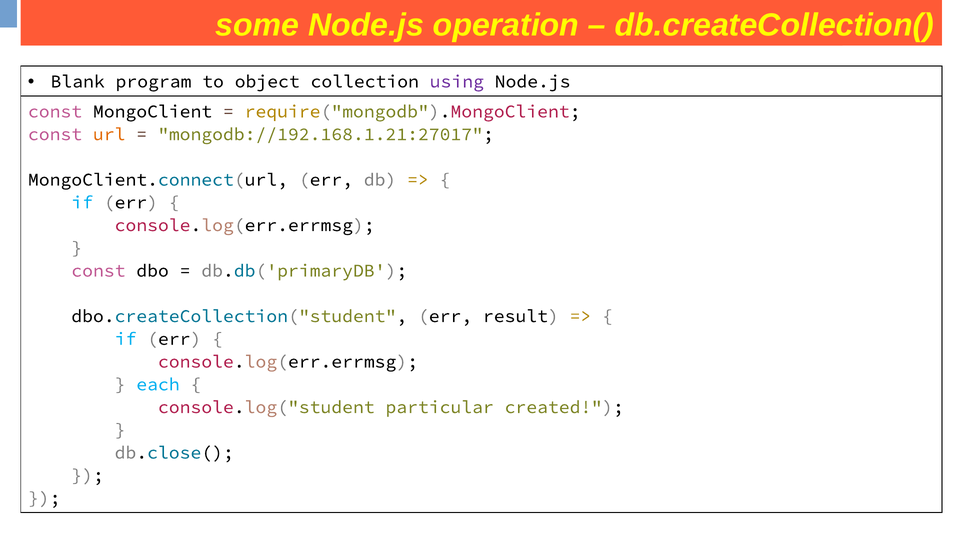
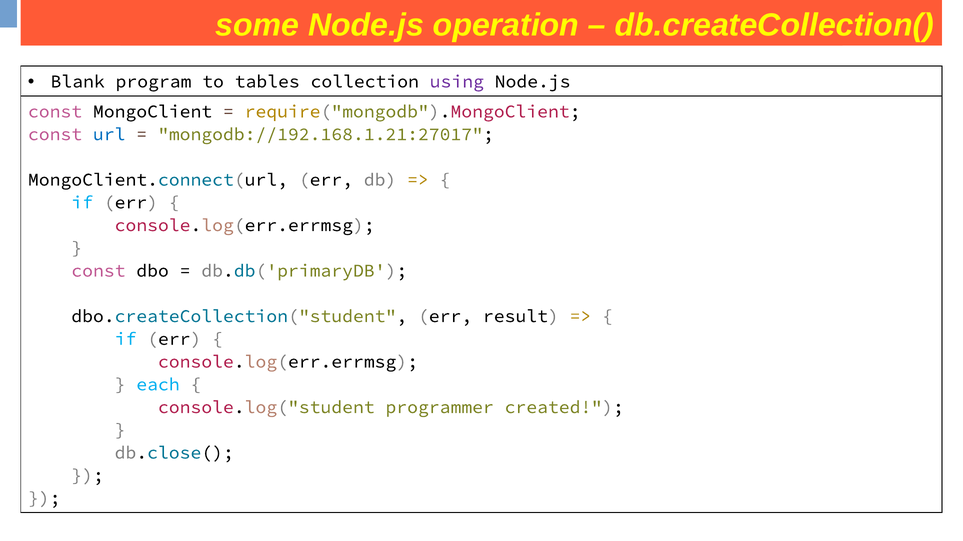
object: object -> tables (267, 82)
url colour: orange -> blue (109, 134)
particular: particular -> programmer (440, 408)
